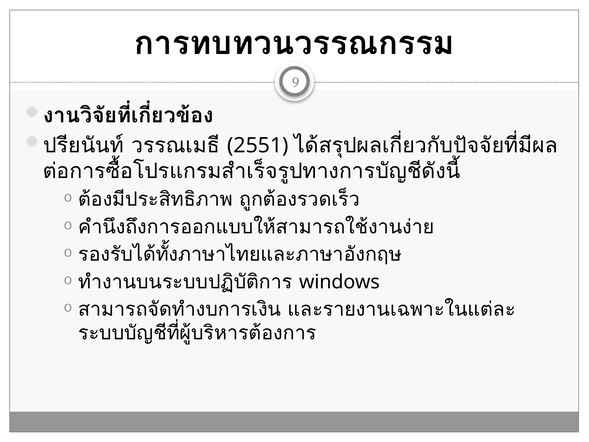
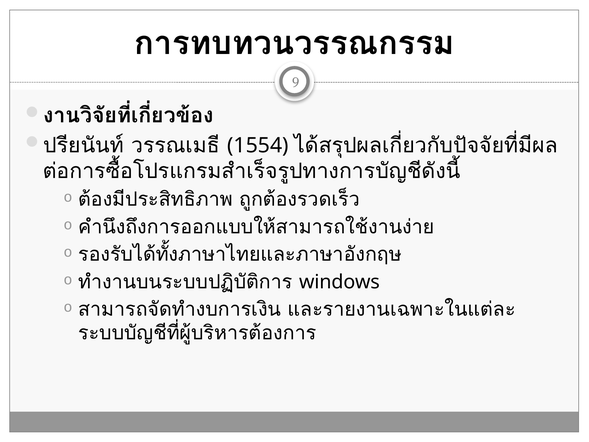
2551: 2551 -> 1554 (258, 145)
